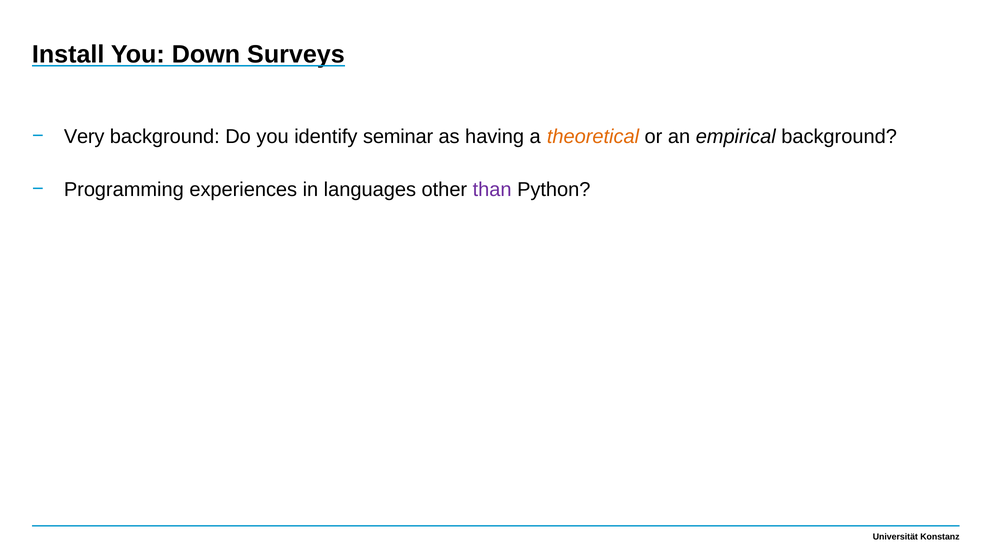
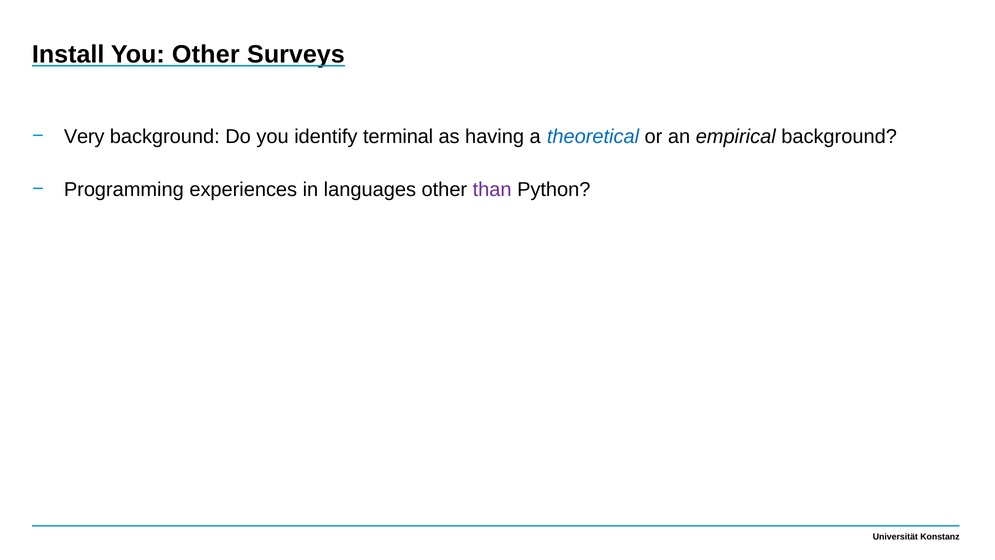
You Down: Down -> Other (206, 55)
seminar: seminar -> terminal (398, 137)
theoretical colour: orange -> blue (593, 137)
